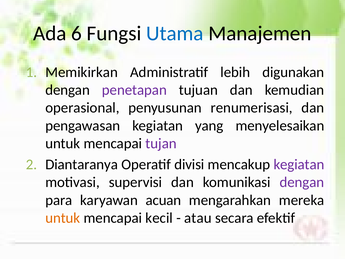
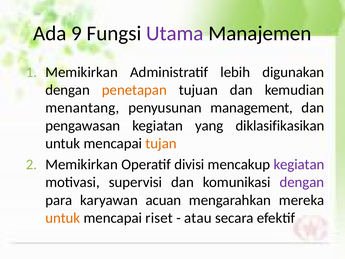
6: 6 -> 9 (77, 33)
Utama colour: blue -> purple (175, 33)
penetapan colour: purple -> orange (134, 90)
operasional: operasional -> menantang (82, 108)
renumerisasi: renumerisasi -> management (252, 108)
menyelesaikan: menyelesaikan -> diklasifikasikan (280, 126)
tujan colour: purple -> orange (161, 143)
2 Diantaranya: Diantaranya -> Memikirkan (82, 164)
kecil: kecil -> riset (159, 218)
